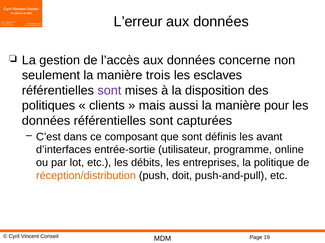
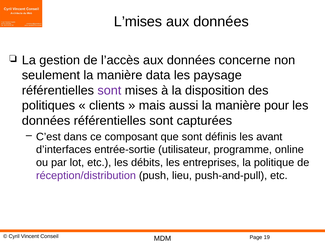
L’erreur: L’erreur -> L’mises (138, 22)
trois: trois -> data (158, 75)
esclaves: esclaves -> paysage (218, 75)
réception/distribution colour: orange -> purple (86, 176)
doit: doit -> lieu (182, 176)
